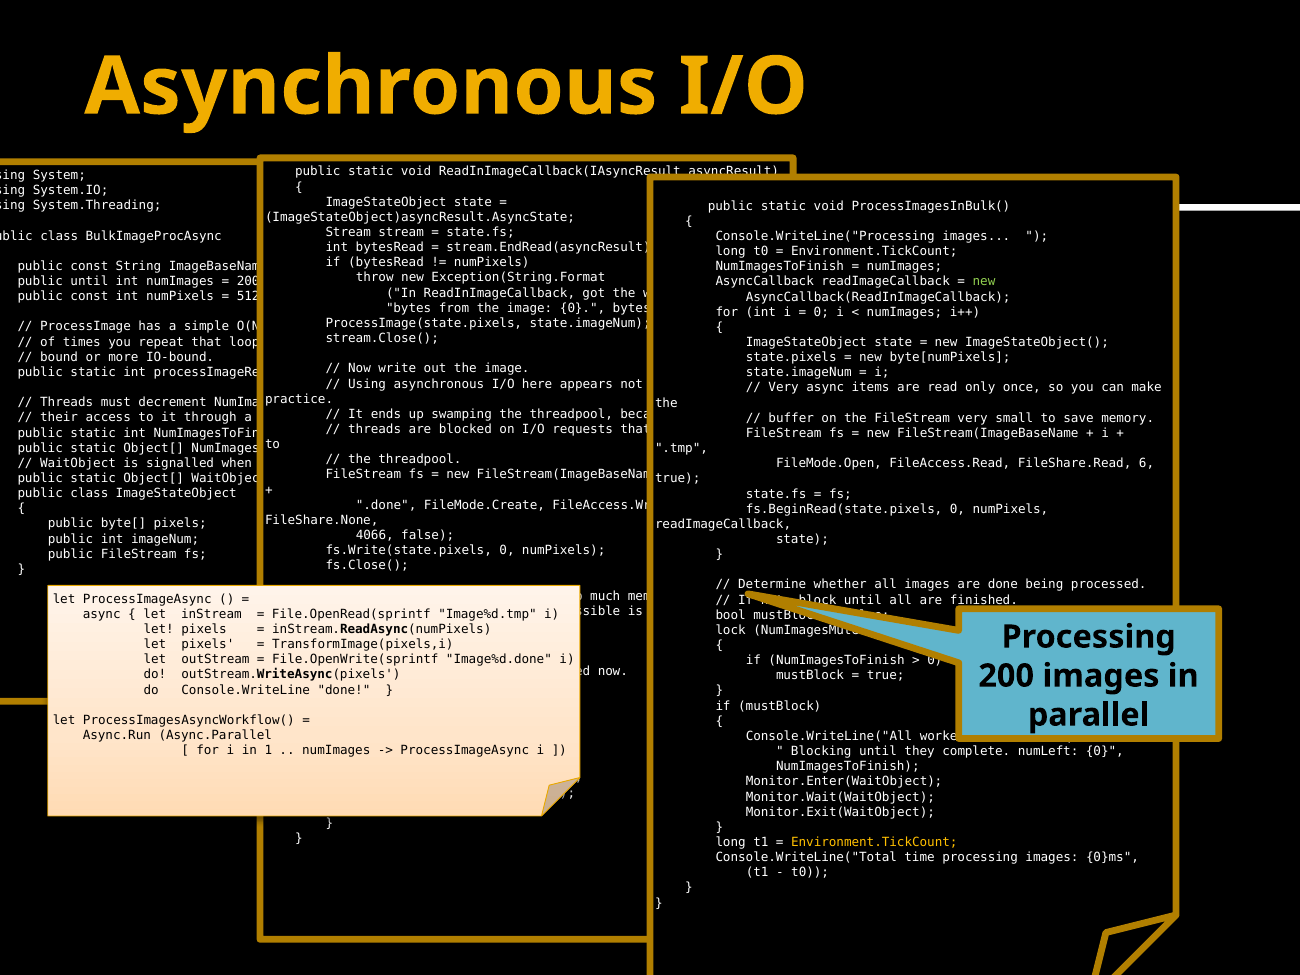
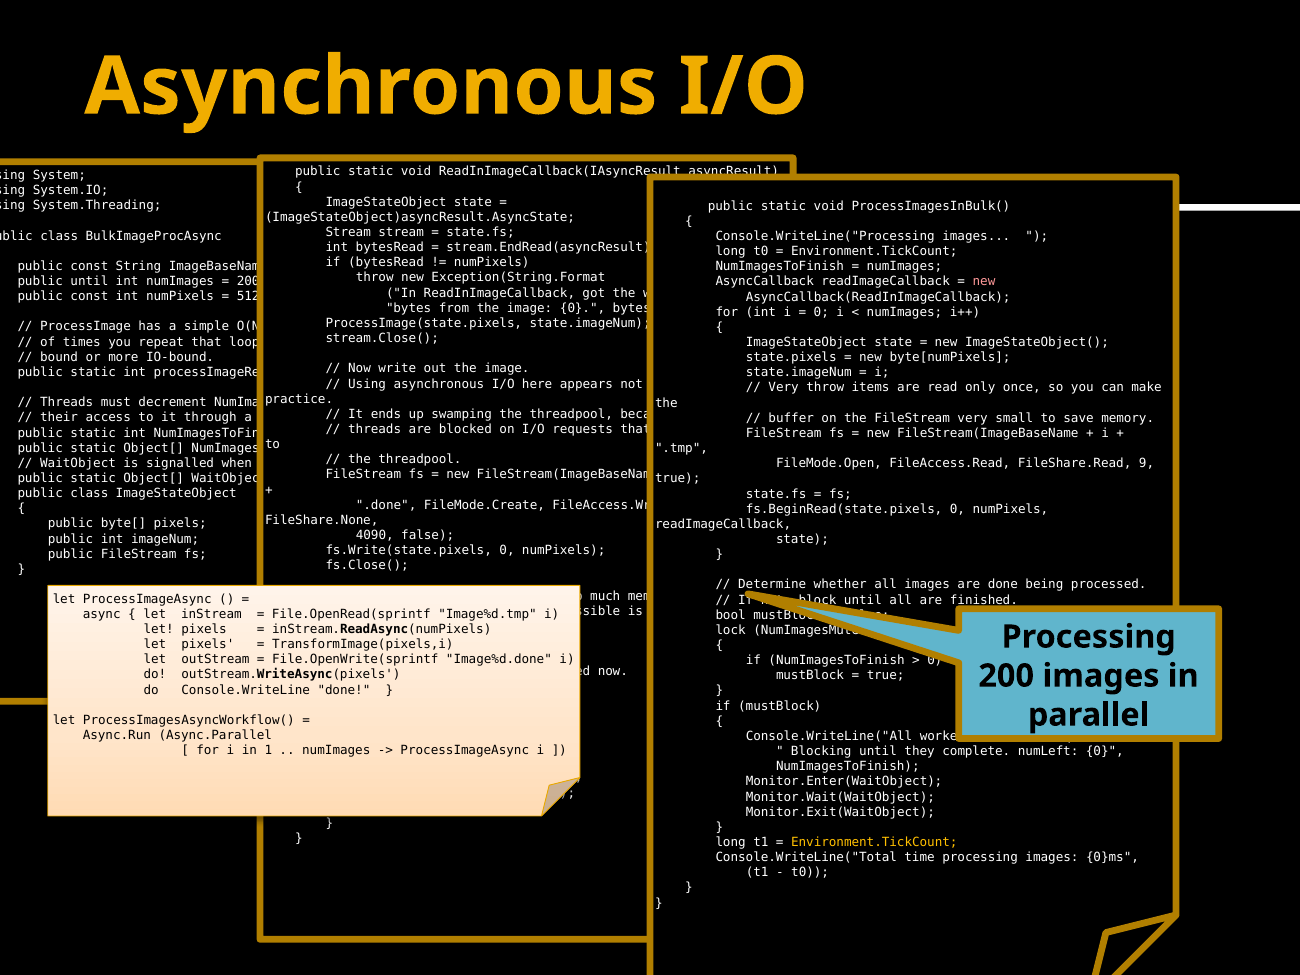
new colour: light green -> pink (984, 282)
Very async: async -> throw (825, 388)
6: 6 -> 9 (1147, 464)
4066: 4066 -> 4090 (375, 535)
